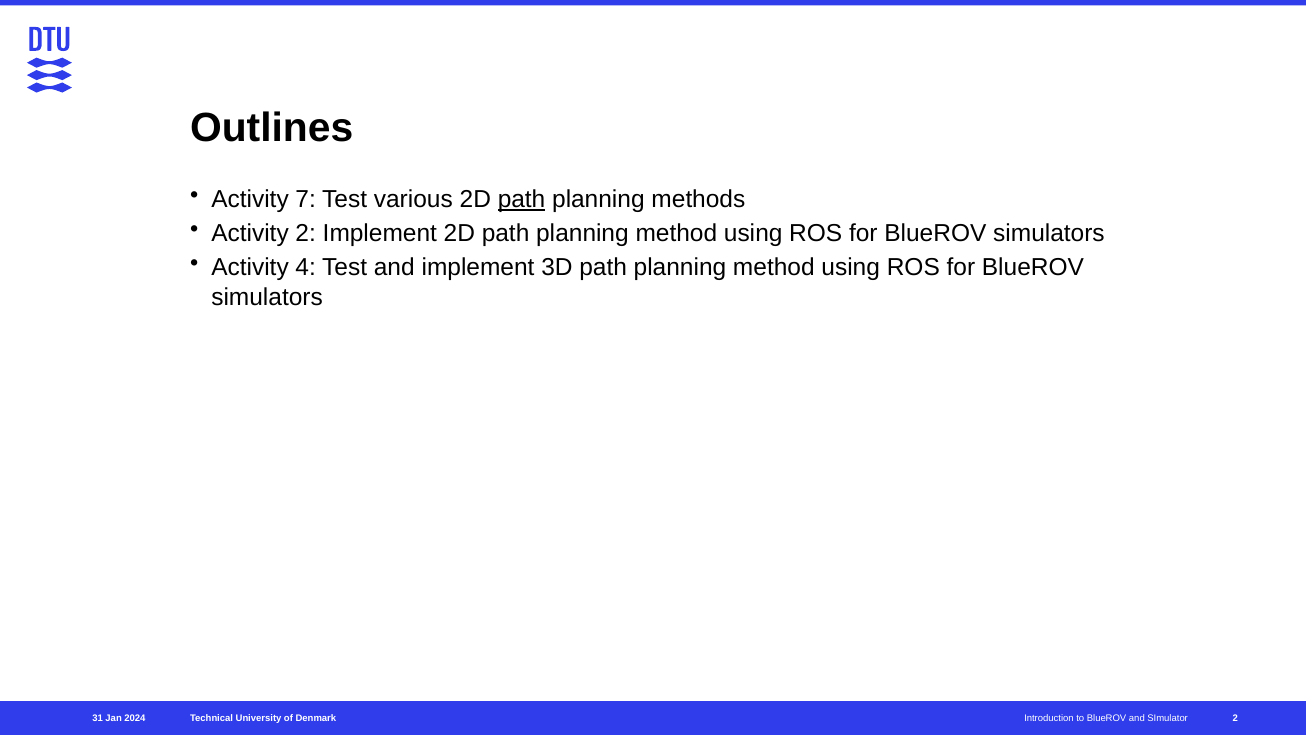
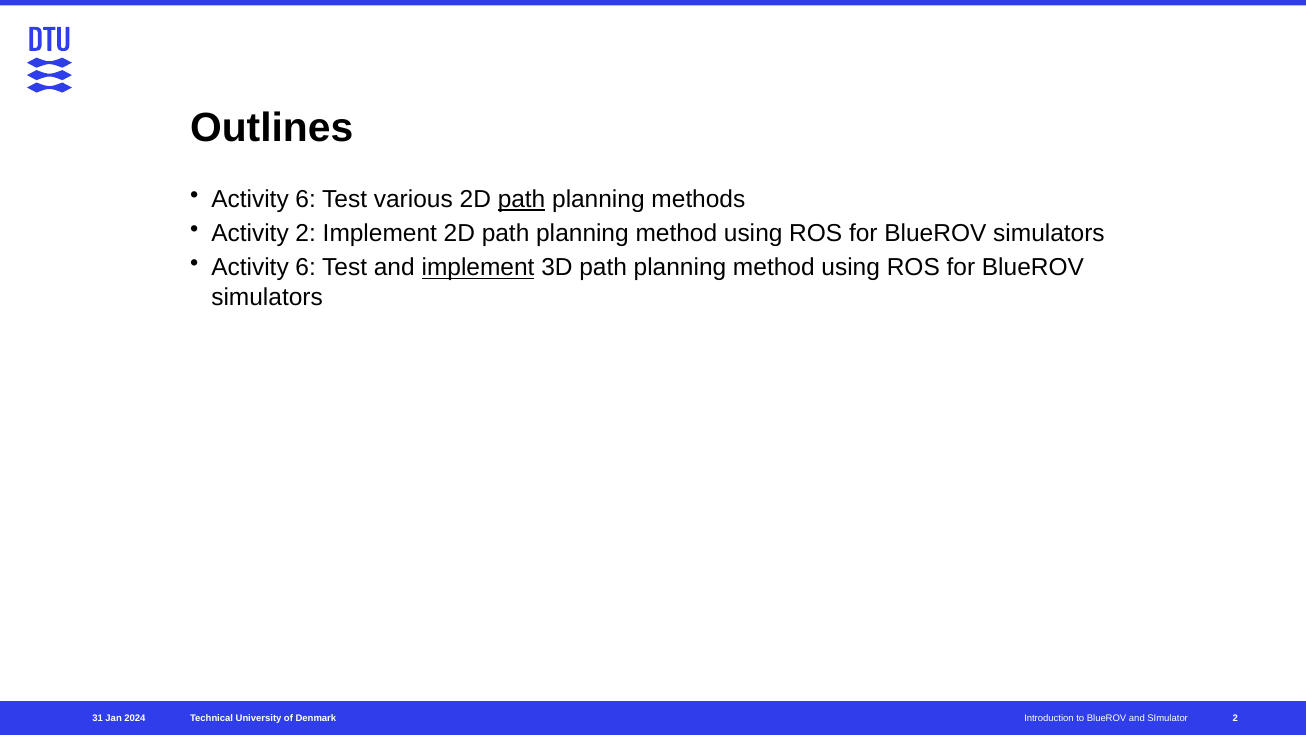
7: 7 -> 6 (306, 199)
4: 4 -> 6 (306, 268)
implement underline: none -> present (478, 268)
